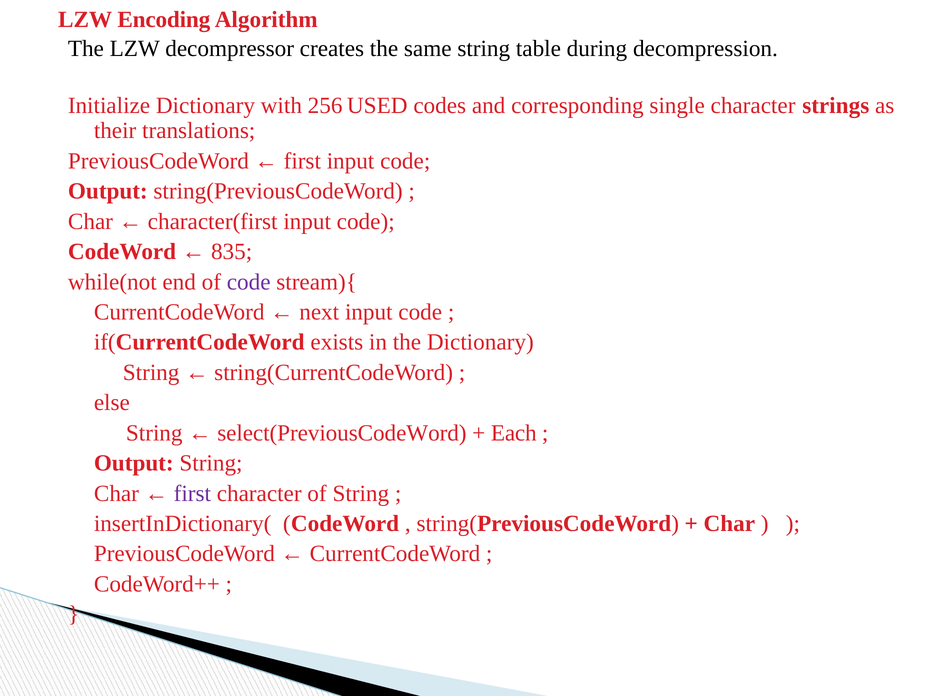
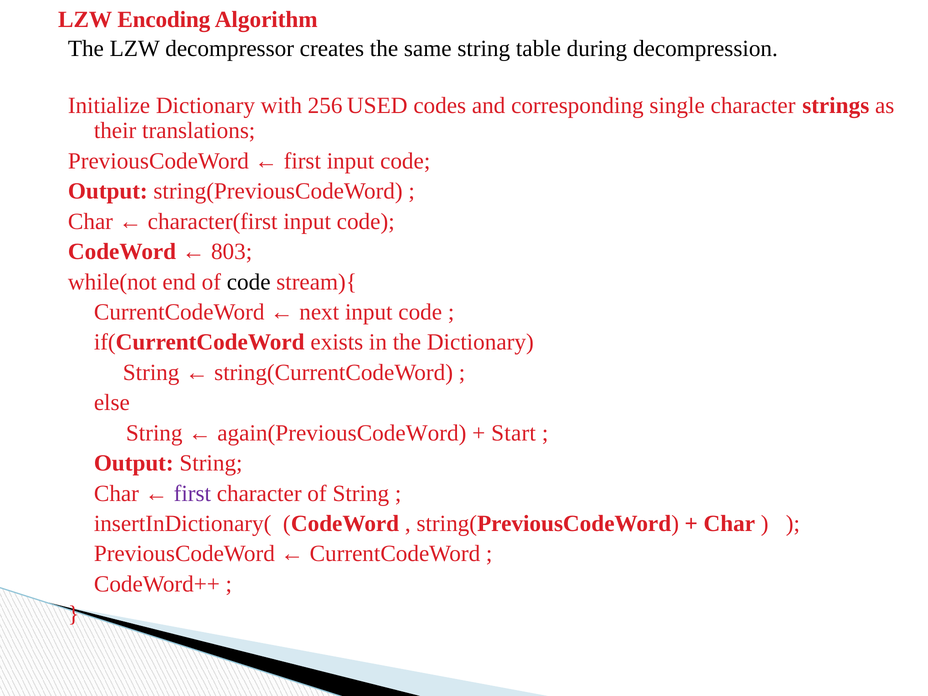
835: 835 -> 803 (232, 252)
code colour: purple -> black (249, 282)
select(PreviousCodeWord: select(PreviousCodeWord -> again(PreviousCodeWord (342, 433)
Each: Each -> Start (514, 433)
